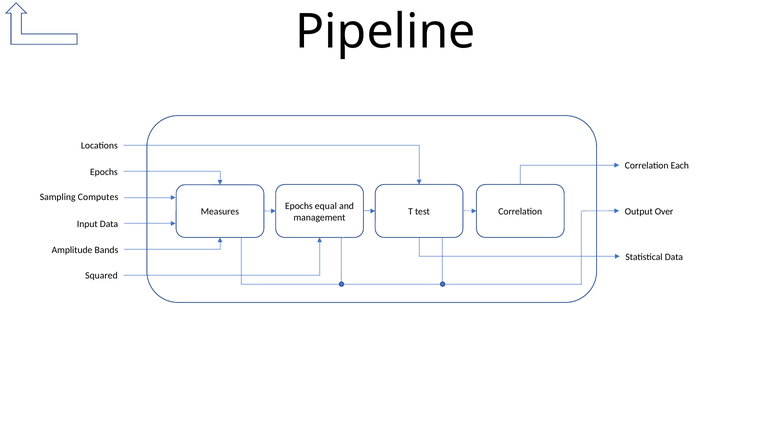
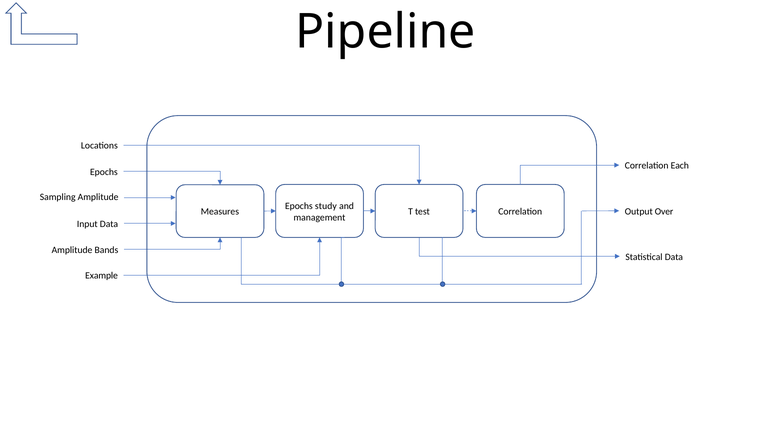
Sampling Computes: Computes -> Amplitude (98, 197)
equal: equal -> study (326, 206)
Squared: Squared -> Example (102, 276)
